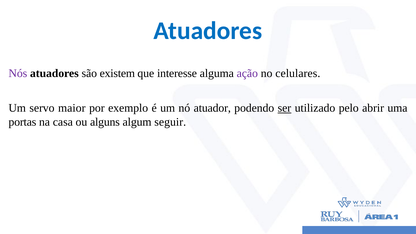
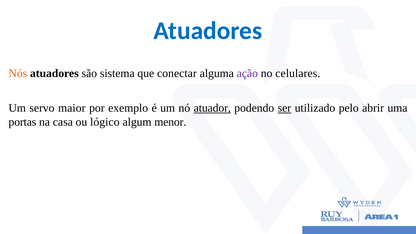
Nós colour: purple -> orange (18, 73)
existem: existem -> sistema (117, 73)
interesse: interesse -> conectar (177, 73)
atuador underline: none -> present (212, 108)
alguns: alguns -> lógico (105, 122)
seguir: seguir -> menor (170, 122)
